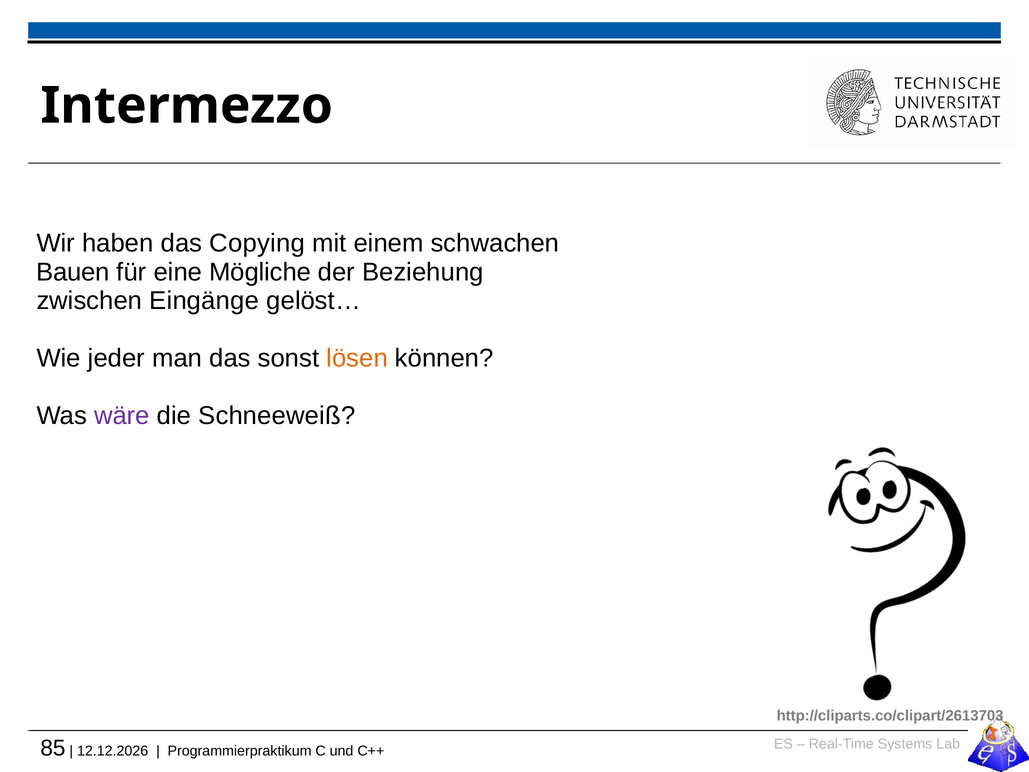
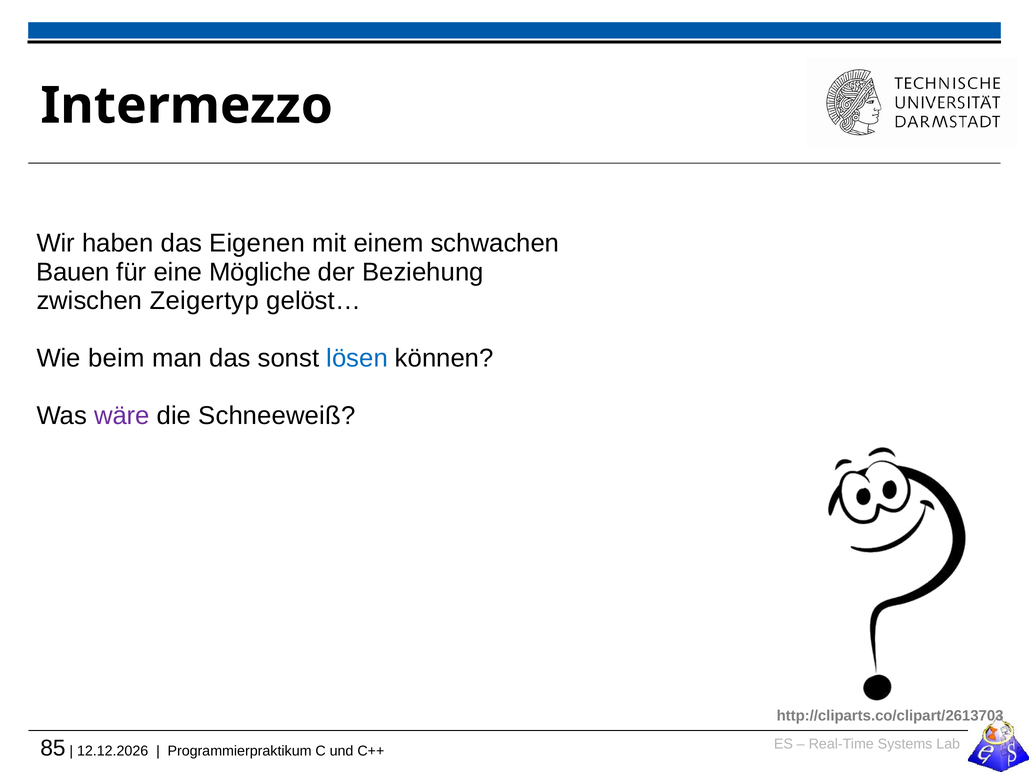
Copying: Copying -> Eigenen (257, 243)
Eingänge: Eingänge -> Zeigertyp (204, 301)
jeder: jeder -> beim (116, 358)
lösen colour: orange -> blue (357, 358)
